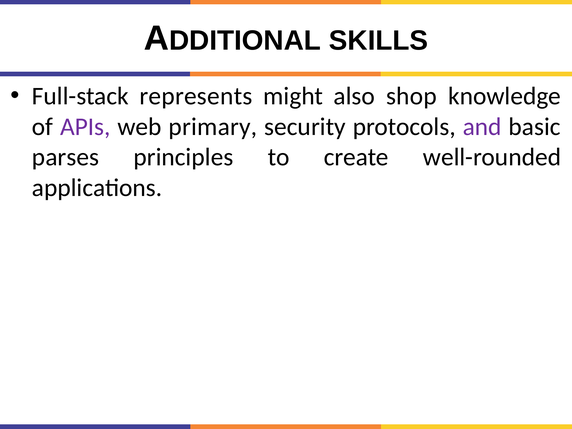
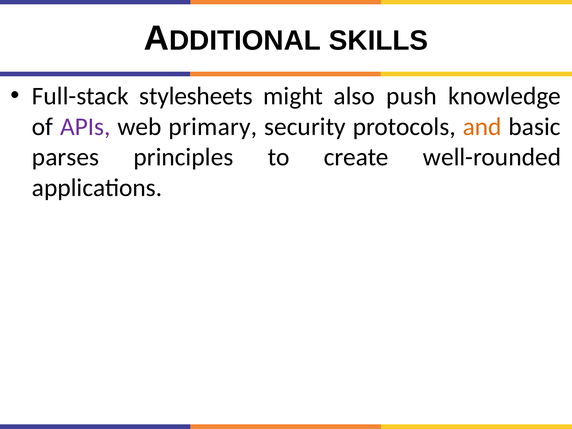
represents: represents -> stylesheets (196, 96)
shop: shop -> push (412, 96)
and colour: purple -> orange (482, 127)
